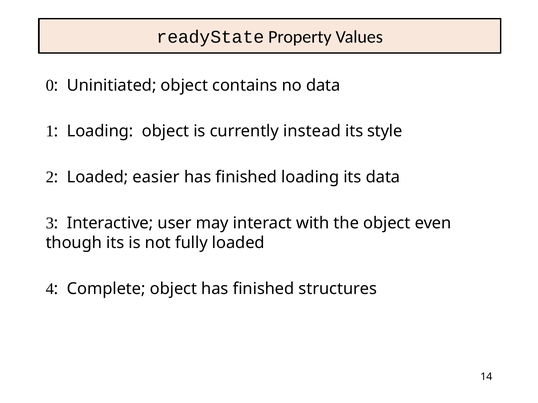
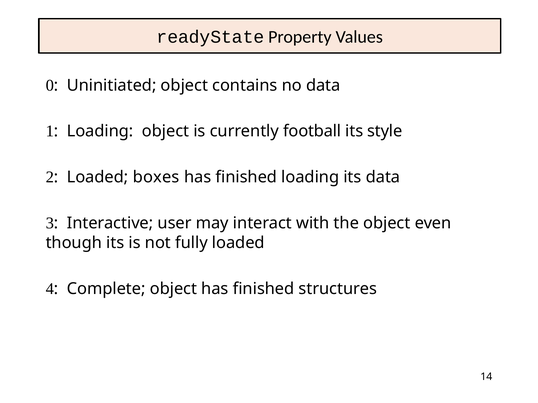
instead: instead -> football (312, 131)
easier: easier -> boxes (156, 177)
